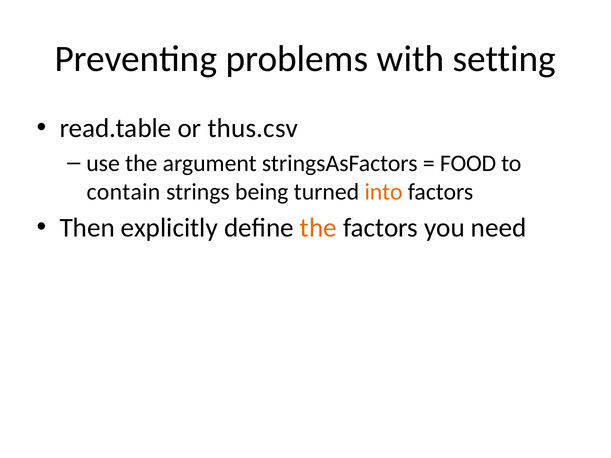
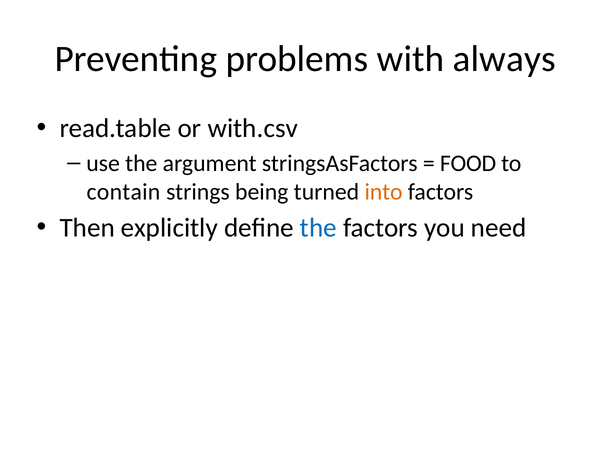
setting: setting -> always (504, 59)
thus.csv: thus.csv -> with.csv (253, 128)
the colour: orange -> blue (318, 228)
